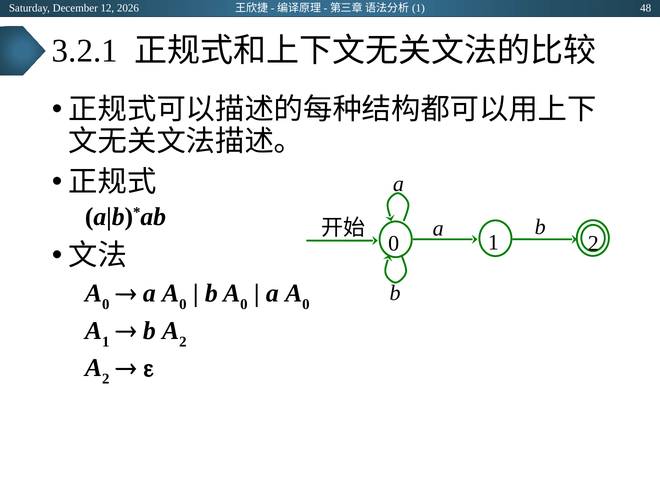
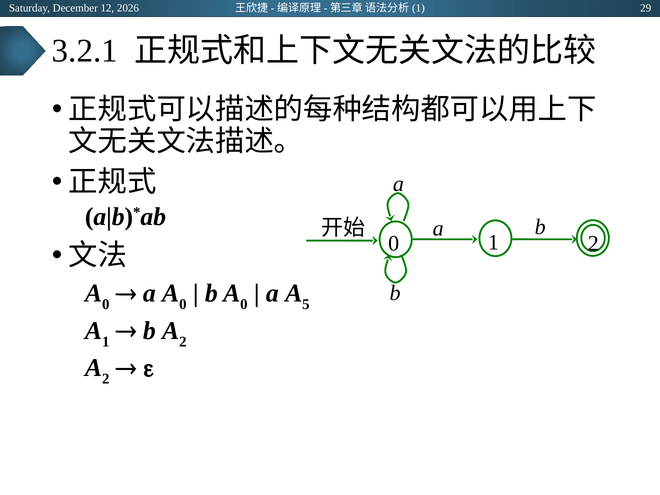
48: 48 -> 29 (646, 8)
0: 0 -> 5 (306, 305)
